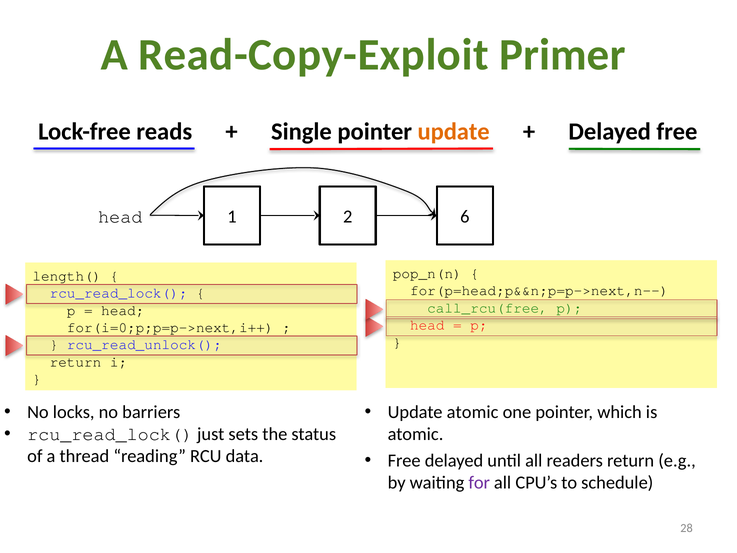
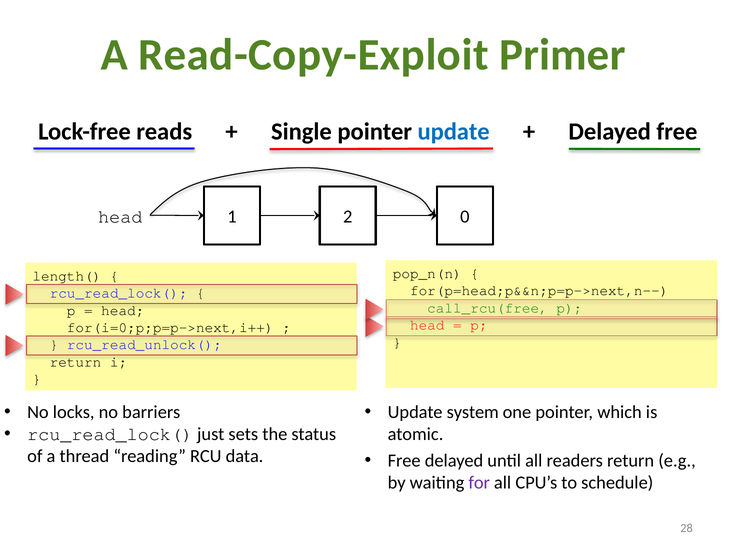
update colour: orange -> blue (454, 131)
6: 6 -> 0 (465, 217)
Update atomic: atomic -> system (473, 412)
